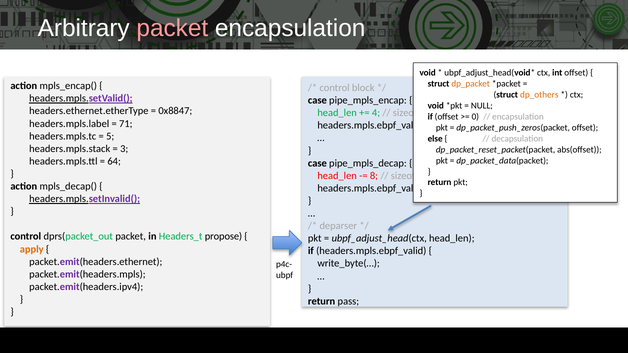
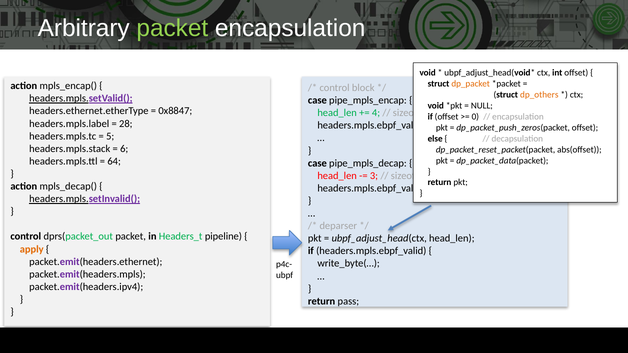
packet colour: pink -> light green (172, 28)
71: 71 -> 28 (126, 124)
3: 3 -> 6 (124, 149)
8: 8 -> 3 (374, 176)
propose: propose -> pipeline (223, 237)
